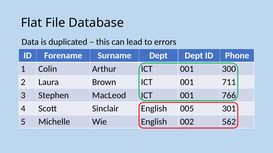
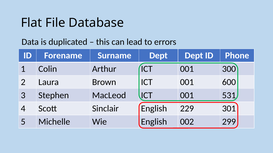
711: 711 -> 600 (229, 82)
766: 766 -> 531 (229, 96)
005: 005 -> 229 (187, 109)
562: 562 -> 299 (229, 122)
